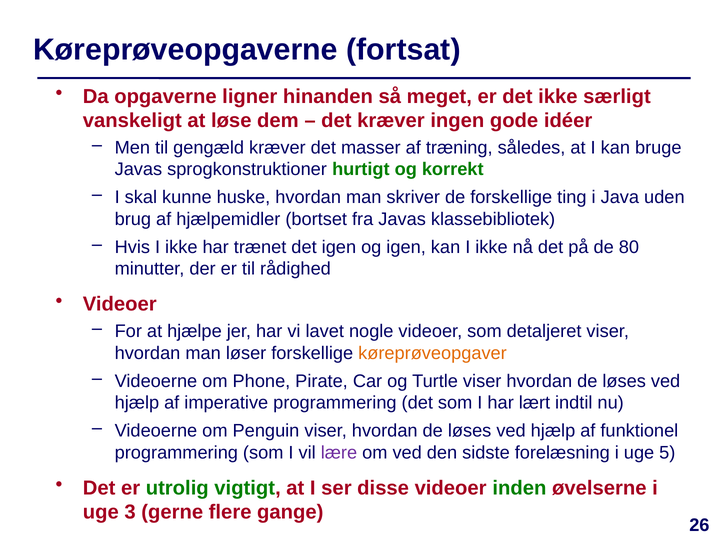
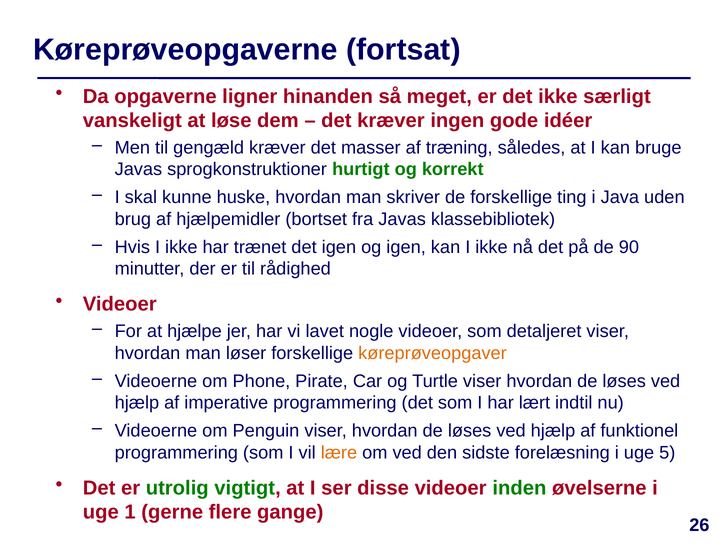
80: 80 -> 90 (629, 247)
lære colour: purple -> orange (339, 453)
3: 3 -> 1 (130, 512)
